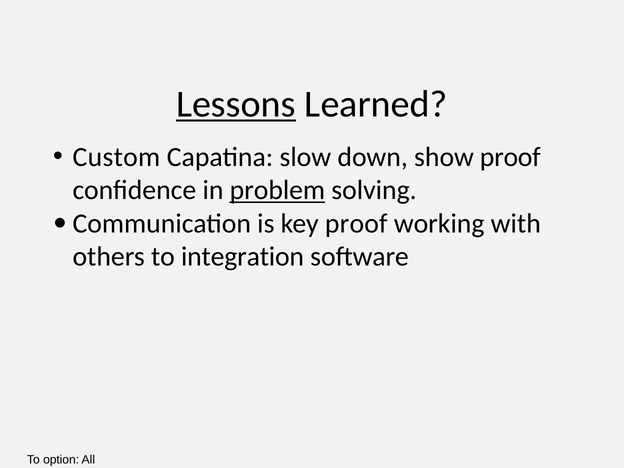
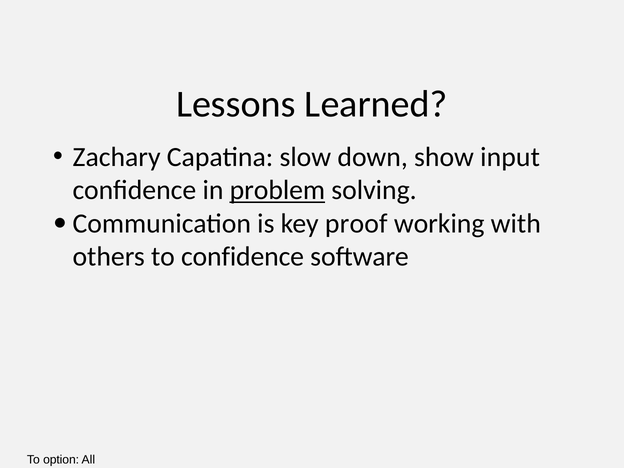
Lessons underline: present -> none (236, 104)
Custom: Custom -> Zachary (117, 157)
show proof: proof -> input (510, 157)
to integration: integration -> confidence (243, 257)
